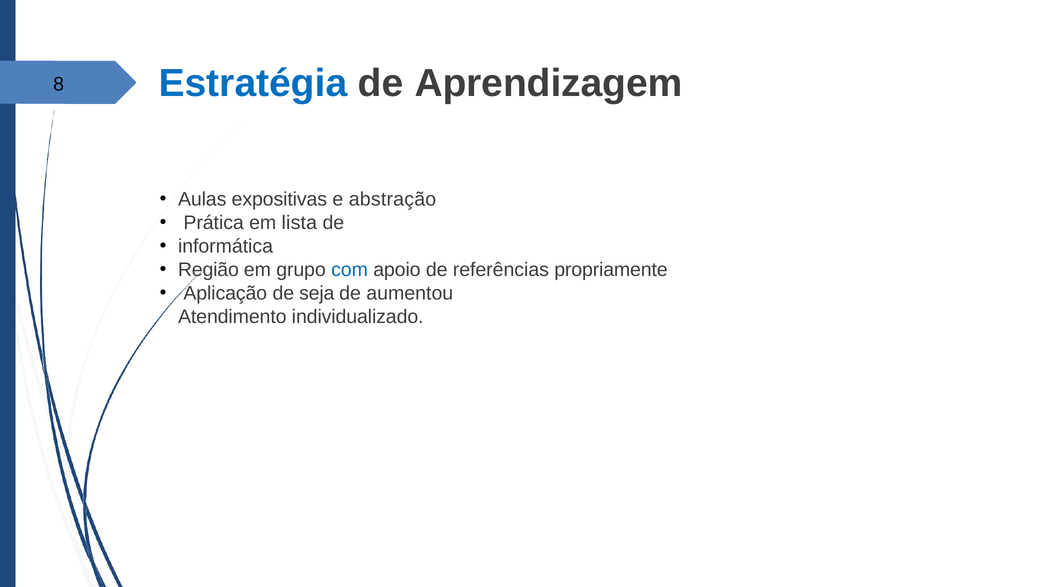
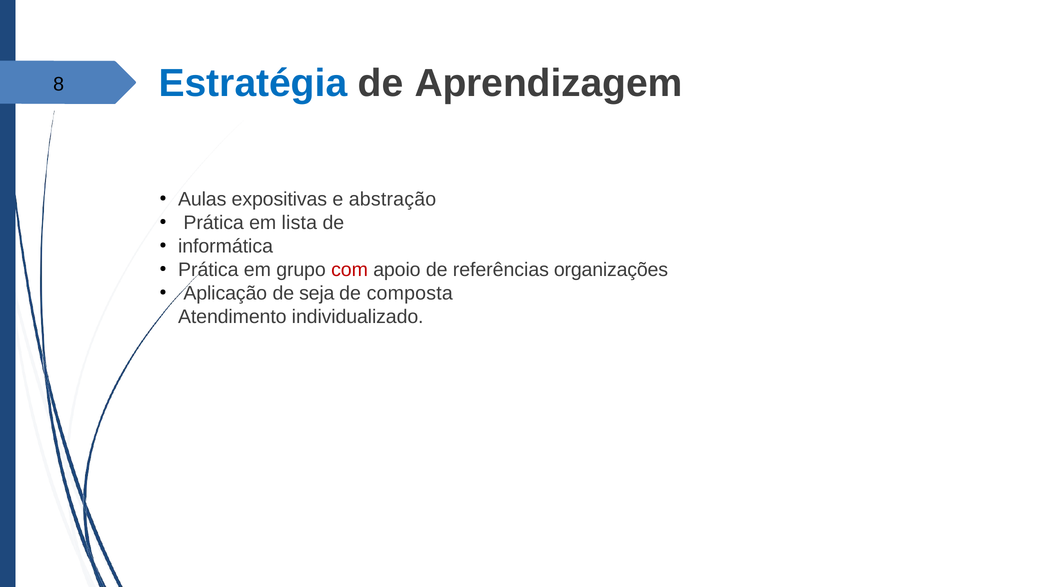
Região: Região -> Prática (208, 270)
com colour: blue -> red (350, 270)
propriamente: propriamente -> organizações (611, 270)
aumentou: aumentou -> composta (410, 293)
